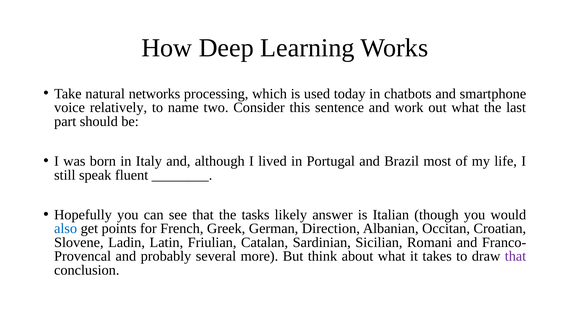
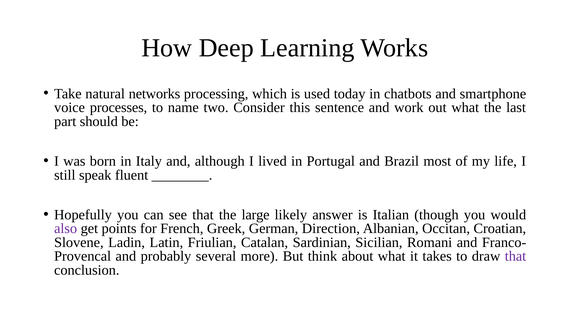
relatively: relatively -> processes (119, 108)
tasks: tasks -> large (256, 215)
also colour: blue -> purple (66, 229)
